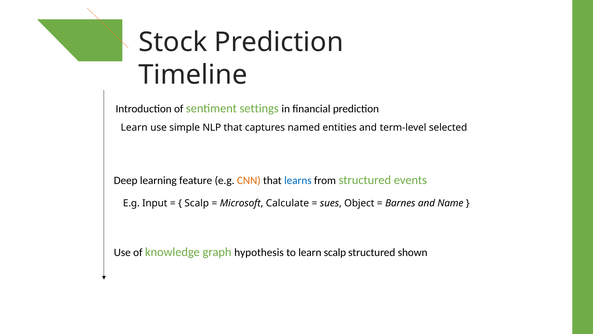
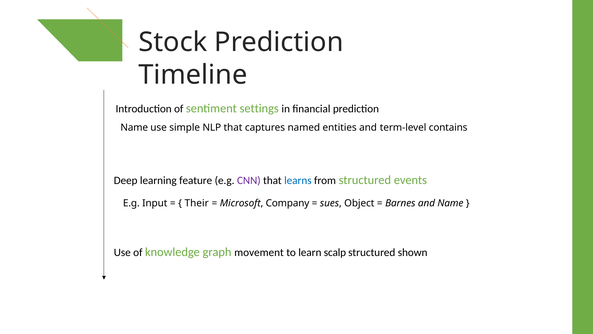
Learn: Learn -> Name (134, 127)
selected: selected -> contains (448, 127)
CNN colour: orange -> purple (249, 180)
Scalp: Scalp -> Their (197, 203)
Calculate: Calculate -> Company (288, 203)
hypothesis: hypothesis -> movement (259, 252)
